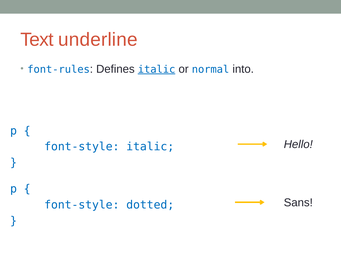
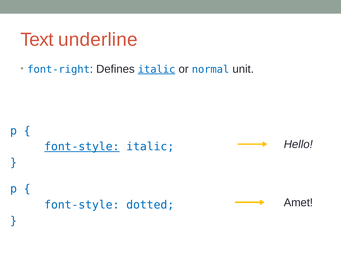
font-rules: font-rules -> font-right (59, 69)
into: into -> unit (243, 69)
font-style underline: none -> present (82, 147)
Sans: Sans -> Amet (298, 202)
